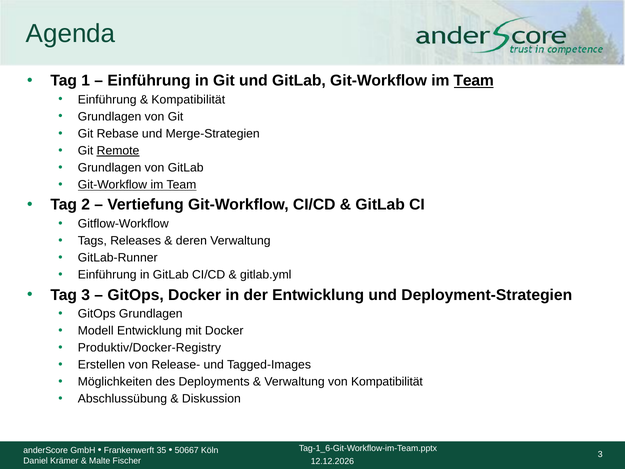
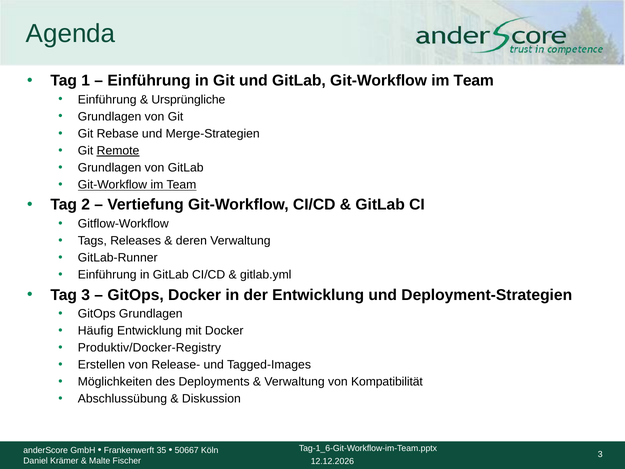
Team underline: present -> none (474, 81)
Kompatibilität: Kompatibilität -> Ursprüngliche (188, 100)
Modell: Modell -> Häufig (96, 331)
